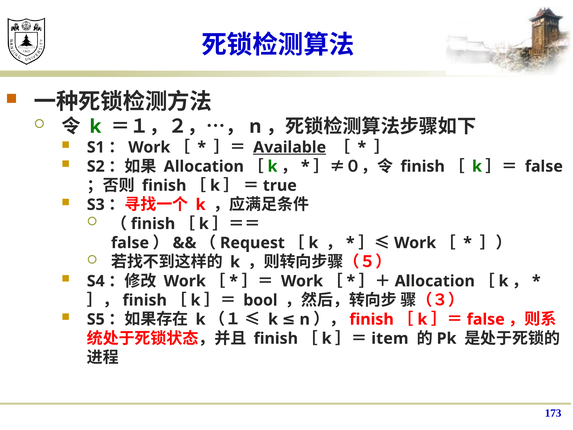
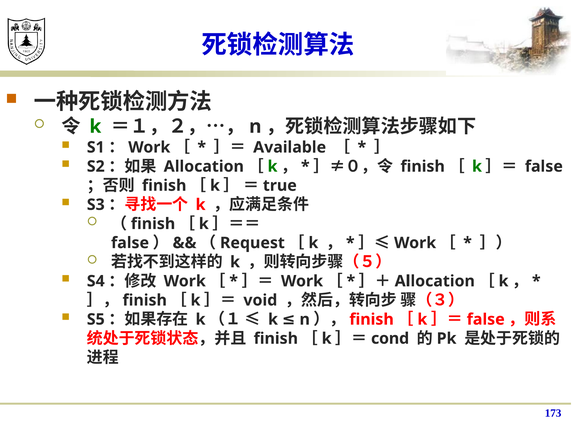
Available underline: present -> none (290, 147)
bool: bool -> void (260, 300)
item: item -> cond (390, 338)
